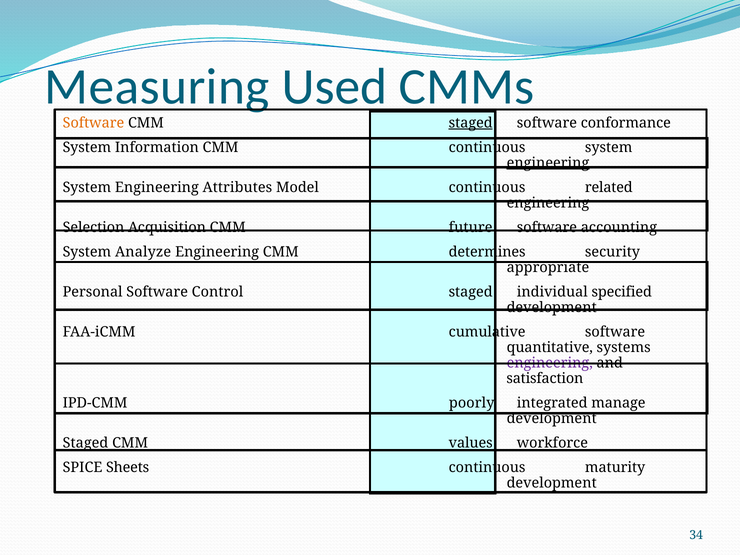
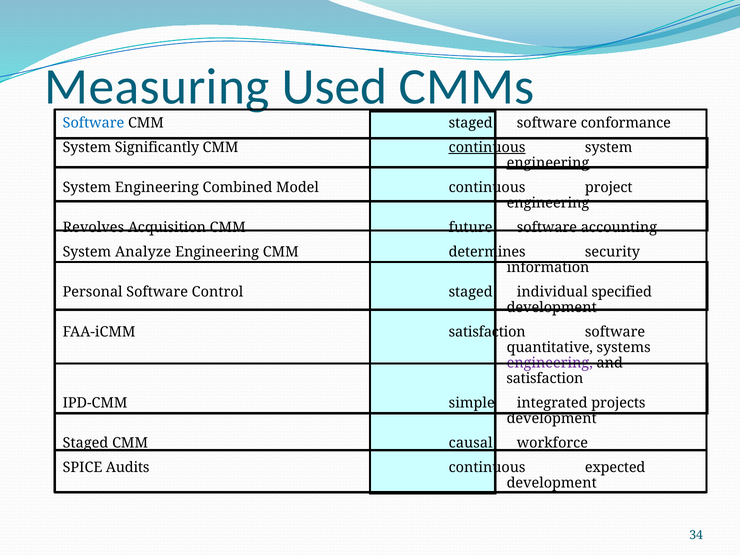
Software colour: orange -> blue (93, 123)
staged underline: present -> none (471, 123)
Information: Information -> Significantly (157, 147)
continuous underline: none -> present (487, 147)
Attributes: Attributes -> Combined (237, 187)
related: related -> project (609, 187)
Selection: Selection -> Revolves (93, 227)
appropriate: appropriate -> information (548, 267)
FAA-iCMM cumulative: cumulative -> satisfaction (487, 332)
poorly: poorly -> simple (472, 403)
manage: manage -> projects (618, 403)
values: values -> causal (471, 443)
Sheets: Sheets -> Audits (128, 467)
maturity: maturity -> expected (615, 467)
